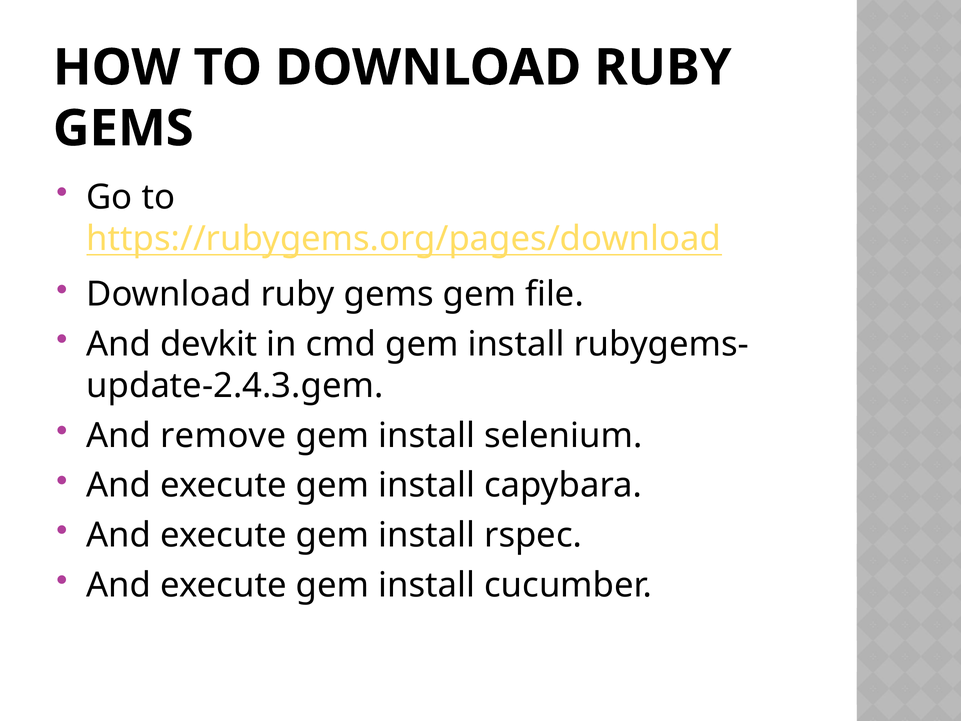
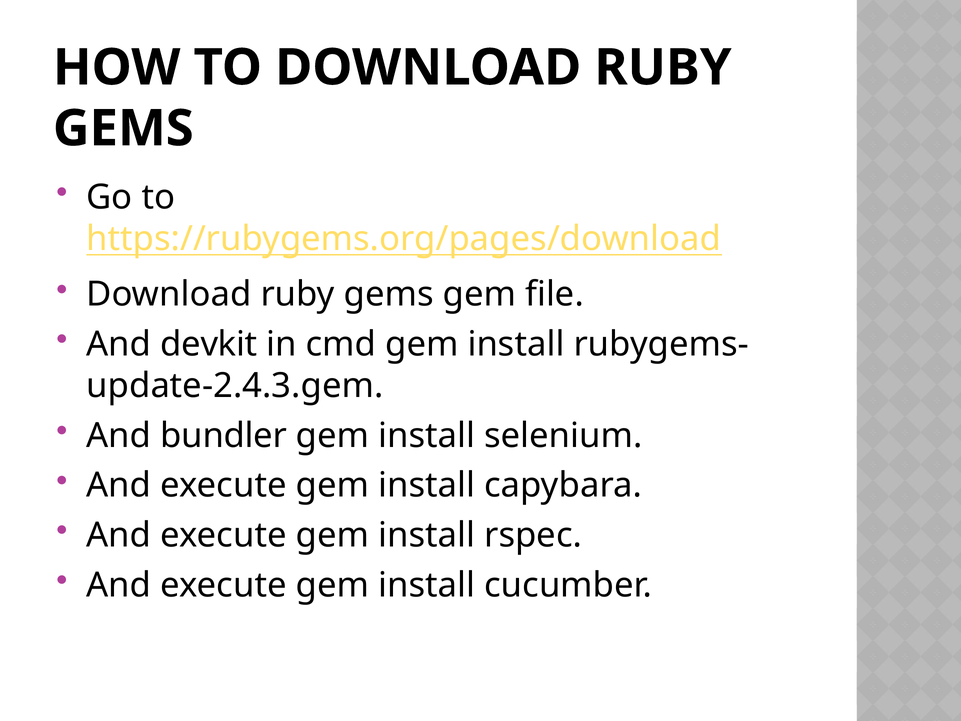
remove: remove -> bundler (224, 436)
